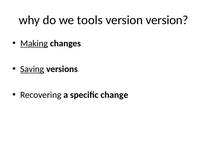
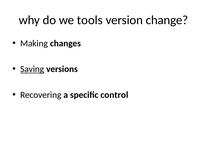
version version: version -> change (167, 20)
Making underline: present -> none (34, 43)
change: change -> control (114, 95)
